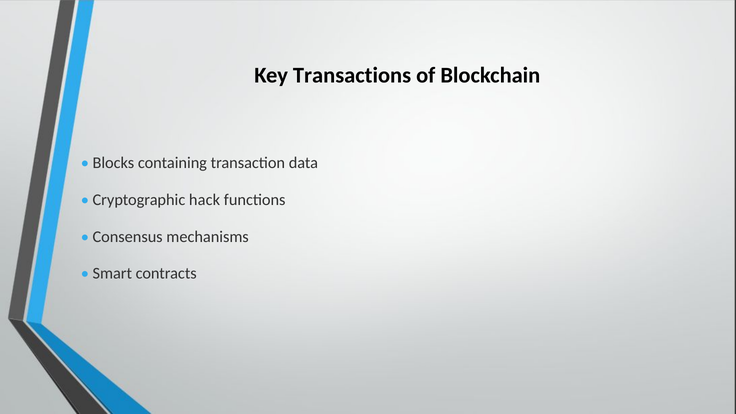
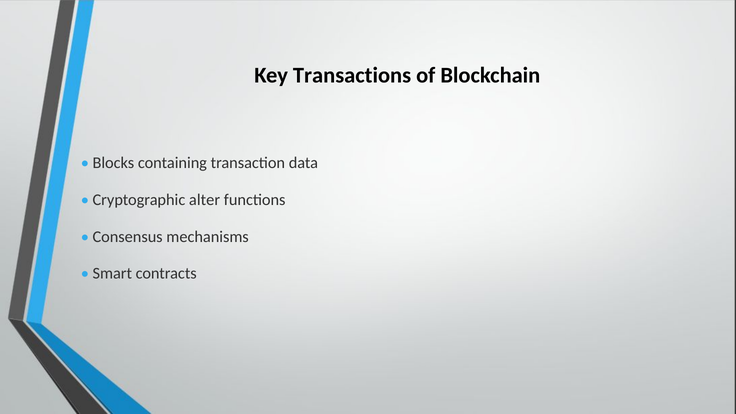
hack: hack -> alter (205, 200)
